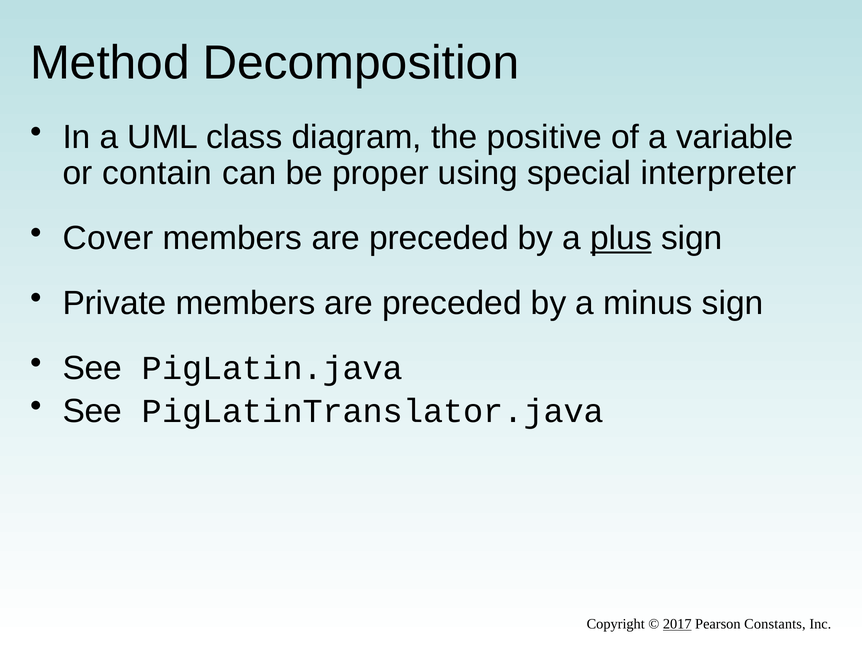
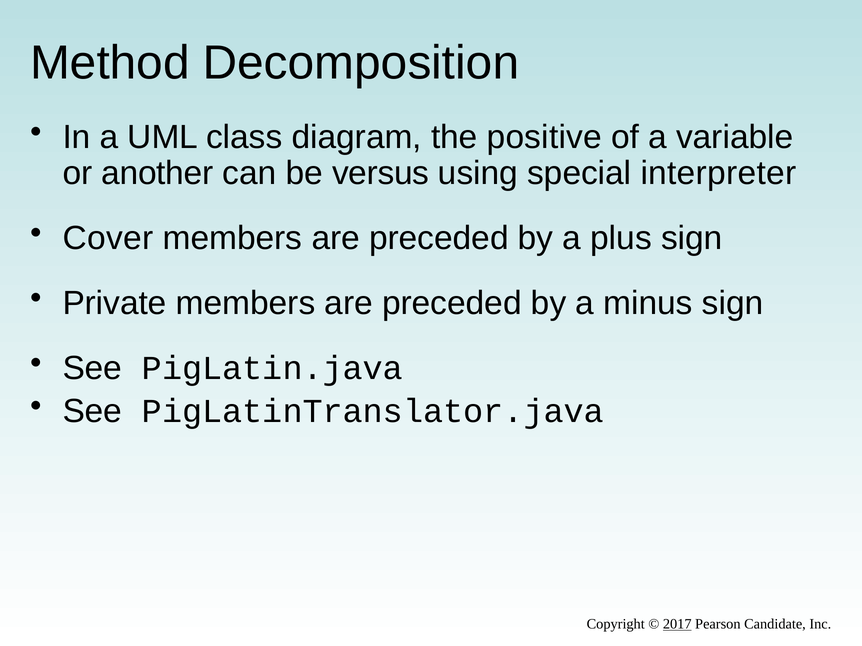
contain: contain -> another (157, 173)
proper: proper -> versus (381, 173)
plus underline: present -> none (621, 238)
Constants: Constants -> Candidate (775, 625)
